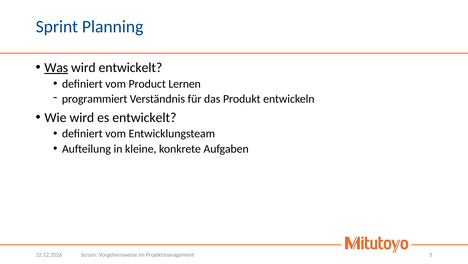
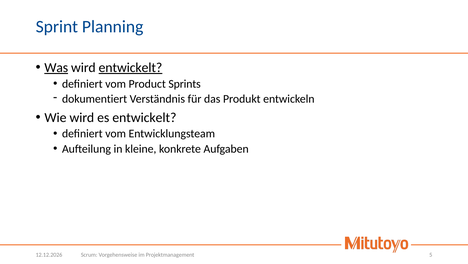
entwickelt underline: none -> present (130, 67)
Lernen: Lernen -> Sprints (185, 84)
programmiert: programmiert -> dokumentiert (95, 99)
